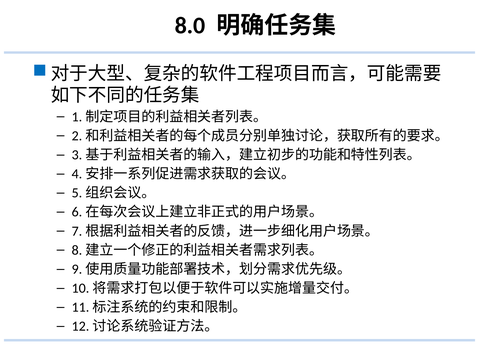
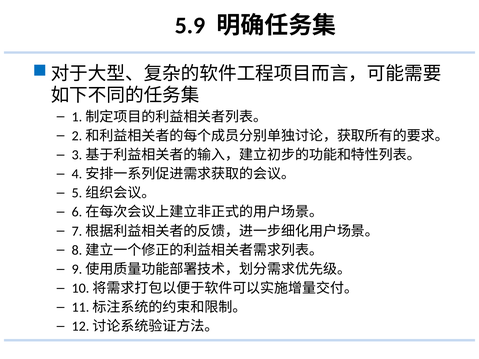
8.0: 8.0 -> 5.9 (190, 26)
